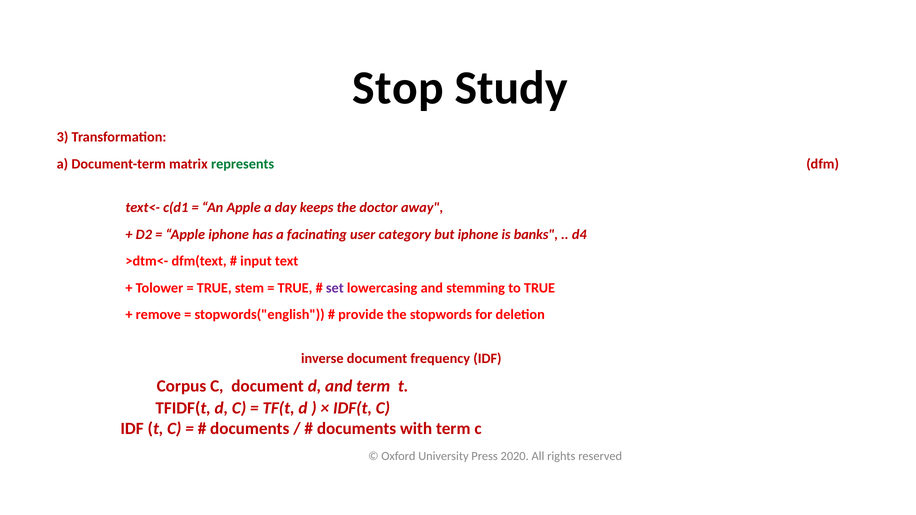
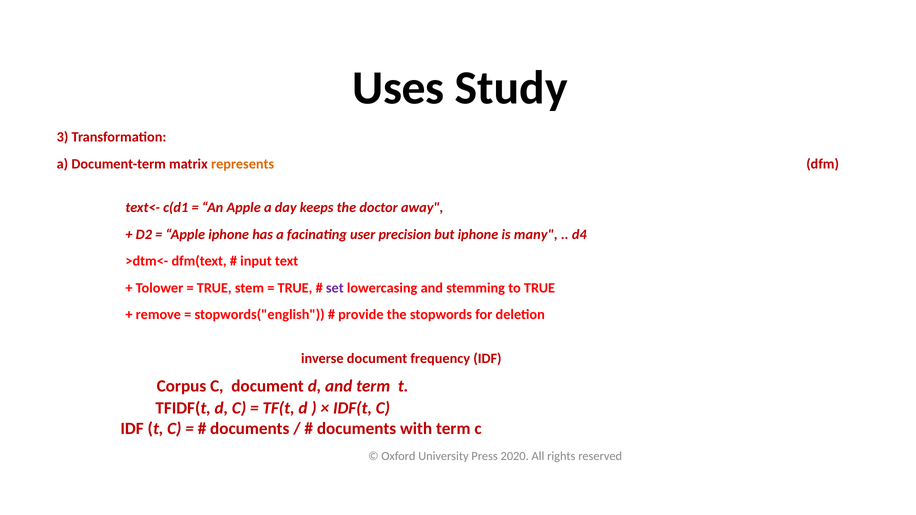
Stop: Stop -> Uses (398, 88)
represents colour: green -> orange (243, 164)
category: category -> precision (405, 235)
is banks: banks -> many (536, 235)
